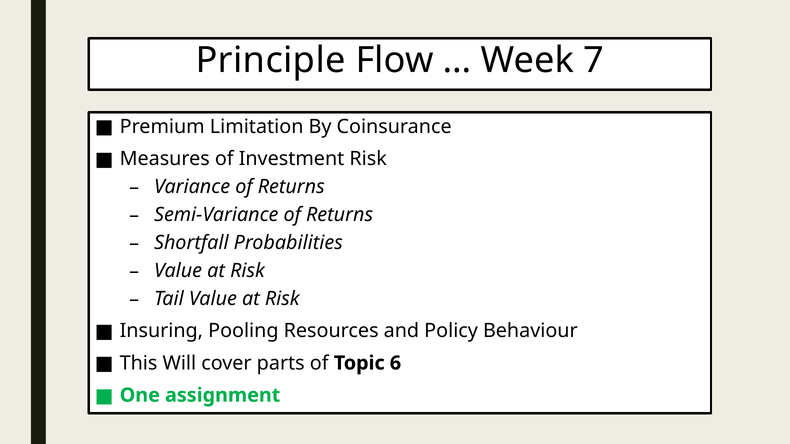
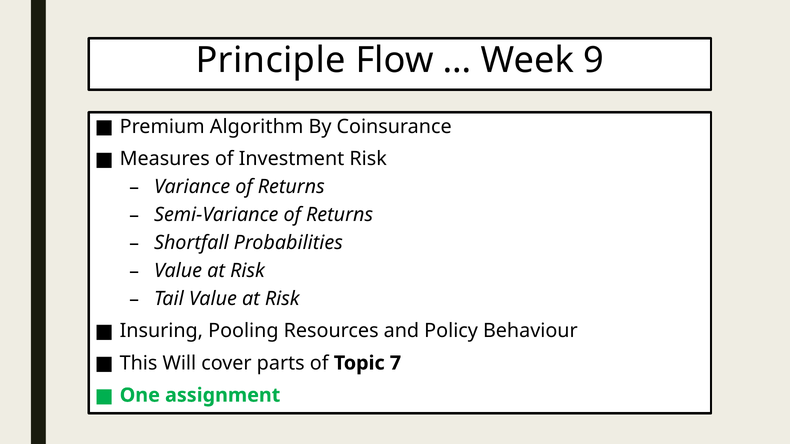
7: 7 -> 9 (594, 60)
Limitation: Limitation -> Algorithm (257, 127)
6: 6 -> 7 (395, 363)
